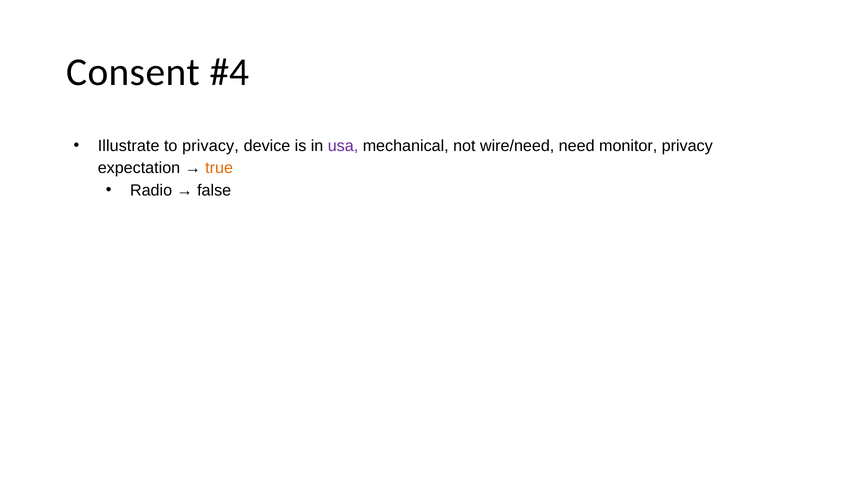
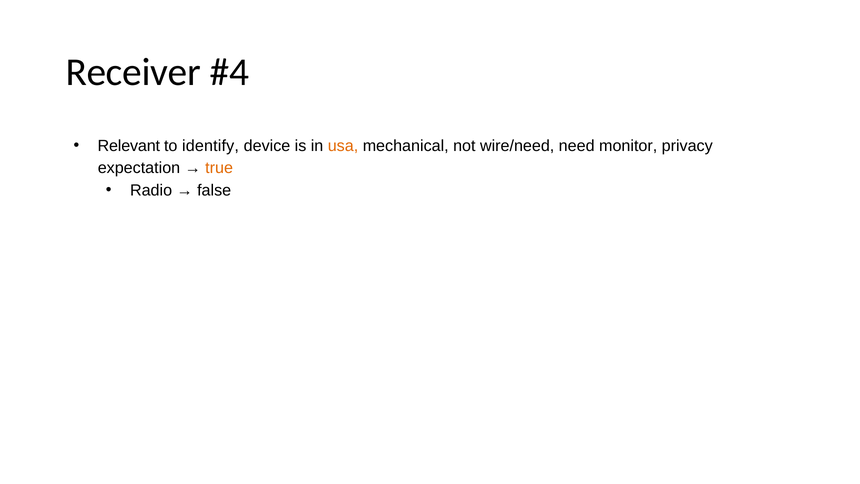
Consent: Consent -> Receiver (133, 72)
Illustrate: Illustrate -> Relevant (129, 146)
to privacy: privacy -> identify (210, 146)
usa colour: purple -> orange (343, 146)
